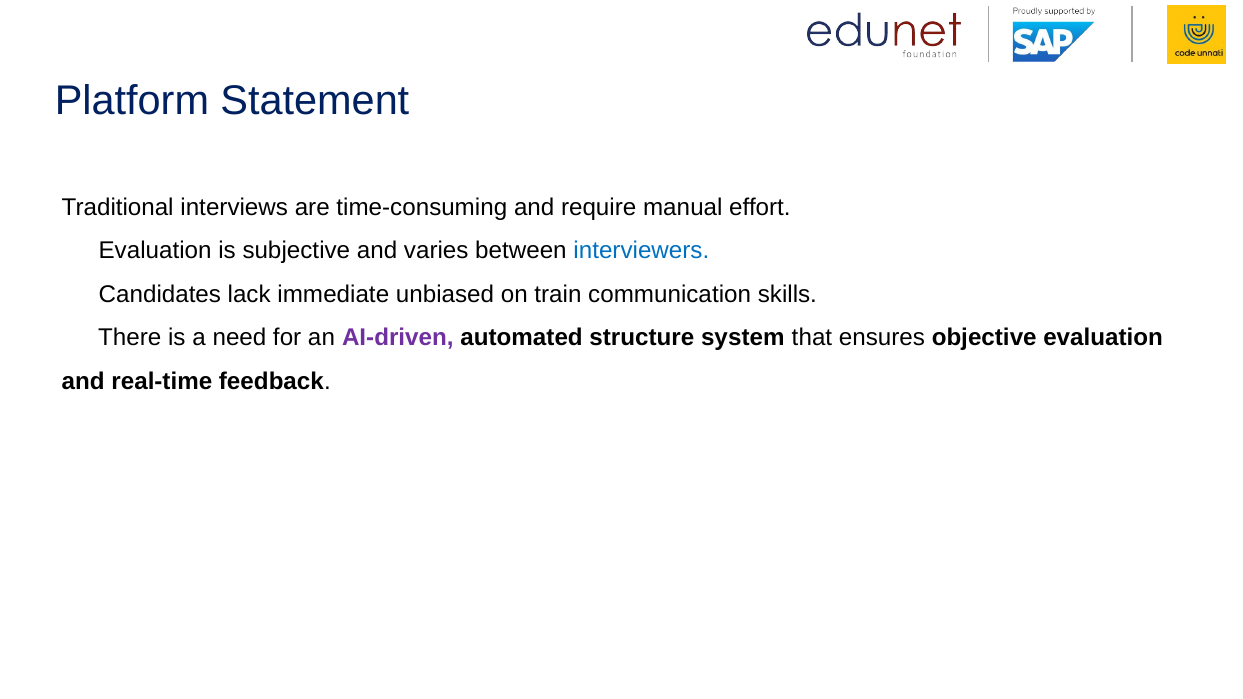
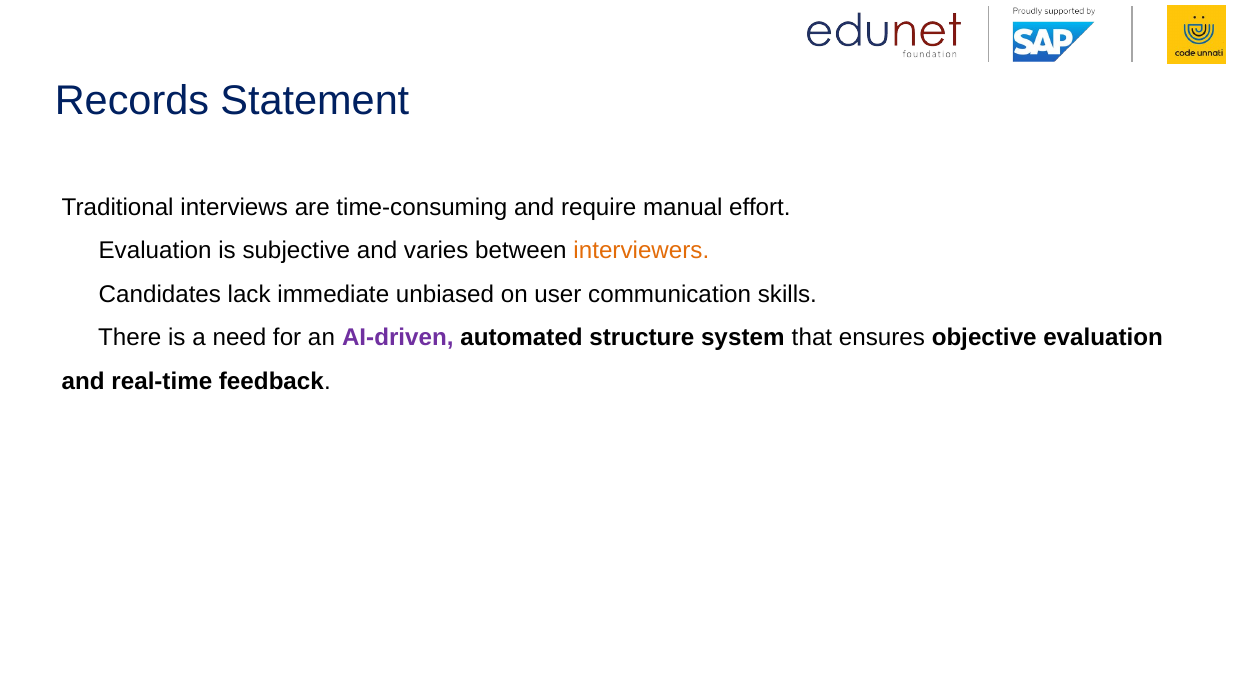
Platform: Platform -> Records (132, 101)
interviewers colour: blue -> orange (641, 251)
train: train -> user (558, 295)
